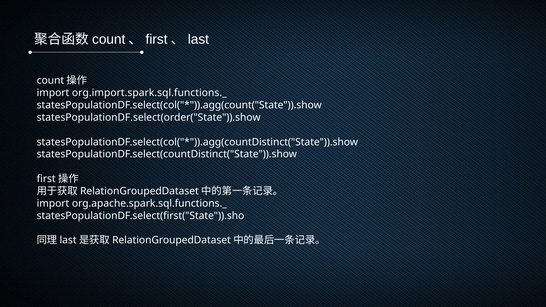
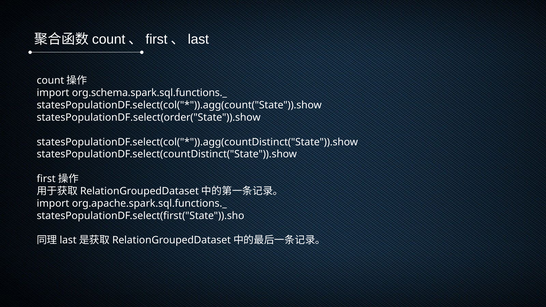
org.import.spark.sql.functions._: org.import.spark.sql.functions._ -> org.schema.spark.sql.functions._ (149, 93)
